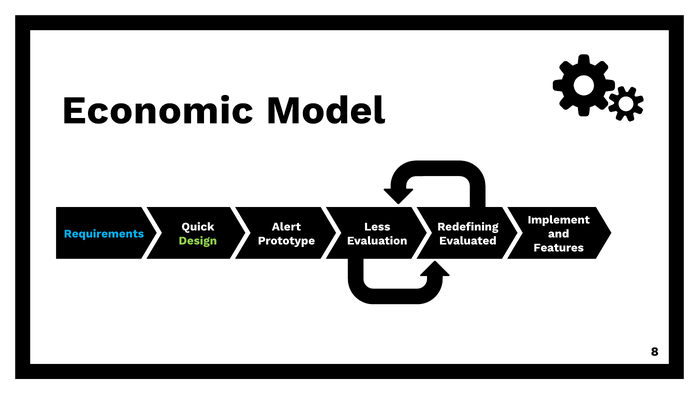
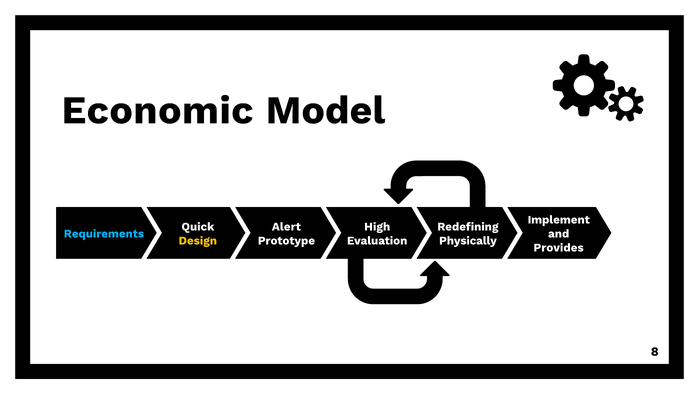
Less: Less -> High (377, 227)
Design colour: light green -> yellow (198, 241)
Evaluated: Evaluated -> Physically (468, 241)
Features: Features -> Provides (559, 248)
